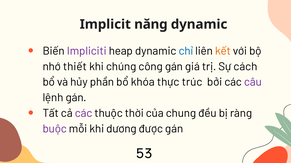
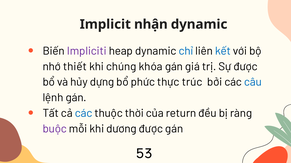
năng: năng -> nhận (151, 24)
kết colour: orange -> blue (223, 51)
công: công -> khóa (151, 67)
Sự cách: cách -> được (246, 67)
phần: phần -> dựng (102, 82)
khóa: khóa -> phức (143, 82)
câu colour: purple -> blue (253, 82)
các colour: purple -> blue (84, 114)
chung: chung -> return (181, 114)
